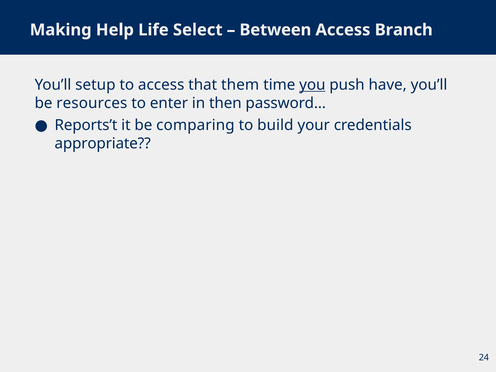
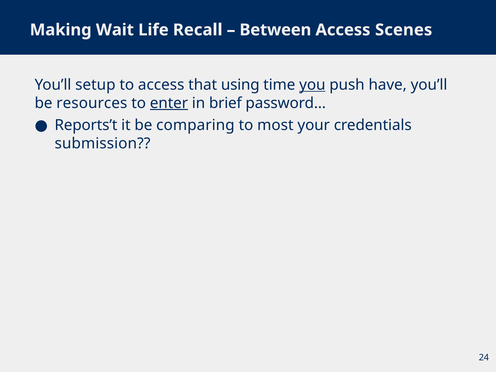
Help: Help -> Wait (115, 30)
Select: Select -> Recall (198, 30)
Branch: Branch -> Scenes (404, 30)
them: them -> using (240, 85)
enter underline: none -> present (169, 103)
then: then -> brief (225, 103)
build: build -> most (275, 125)
appropriate: appropriate -> submission (103, 144)
